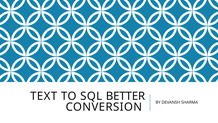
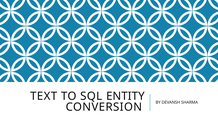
BETTER: BETTER -> ENTITY (125, 96)
